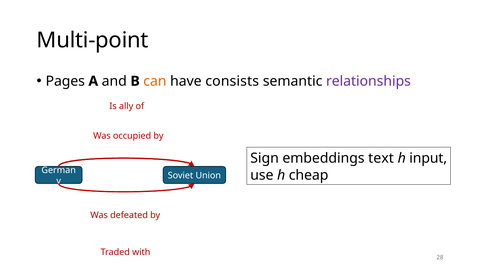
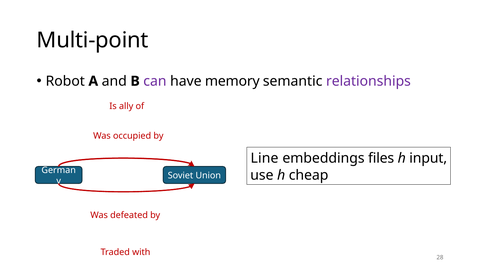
Pages: Pages -> Robot (65, 81)
can colour: orange -> purple (155, 81)
consists: consists -> memory (232, 81)
Sign: Sign -> Line (264, 158)
text: text -> files (381, 158)
